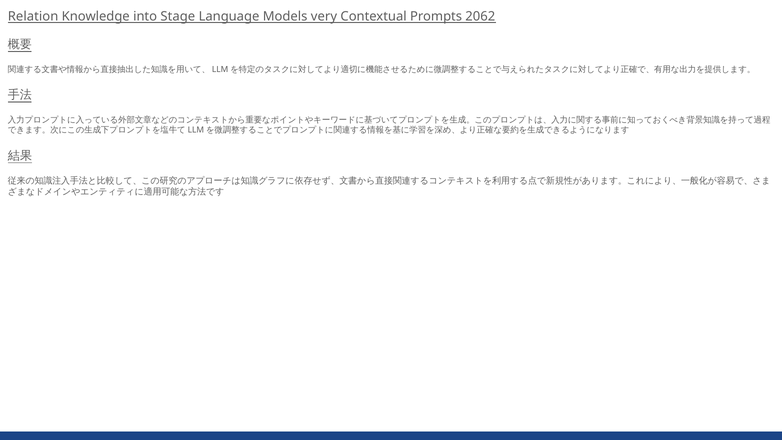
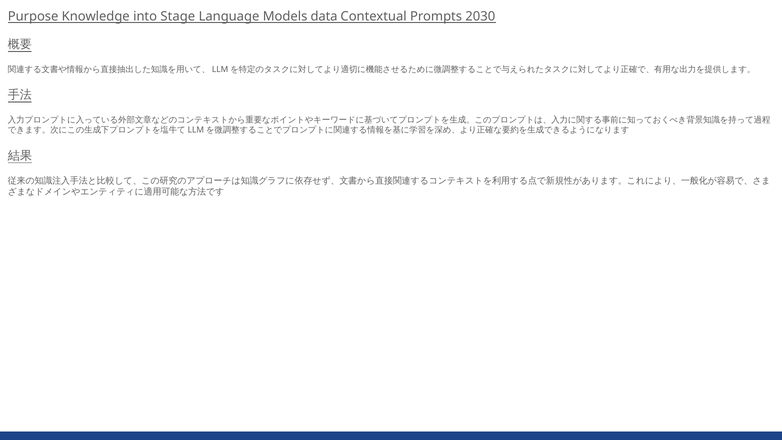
Relation: Relation -> Purpose (33, 17)
very: very -> data (324, 17)
2062: 2062 -> 2030 (480, 17)
